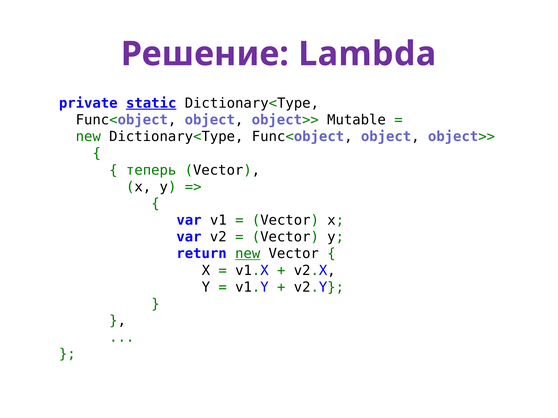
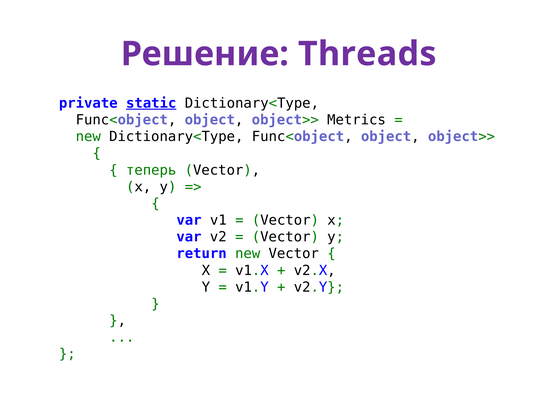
Lambda: Lambda -> Threads (367, 54)
Mutable: Mutable -> Metrics (357, 120)
new underline: present -> none (248, 254)
